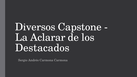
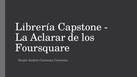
Diversos: Diversos -> Librería (35, 27)
Destacados: Destacados -> Foursquare (42, 48)
